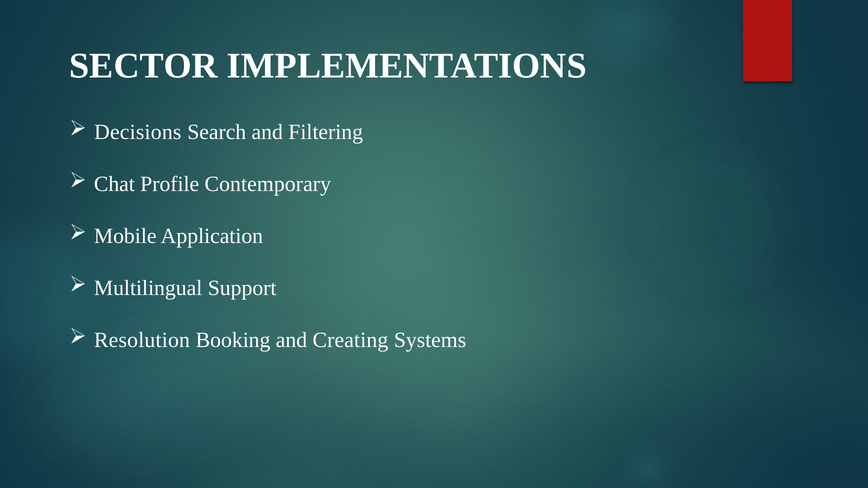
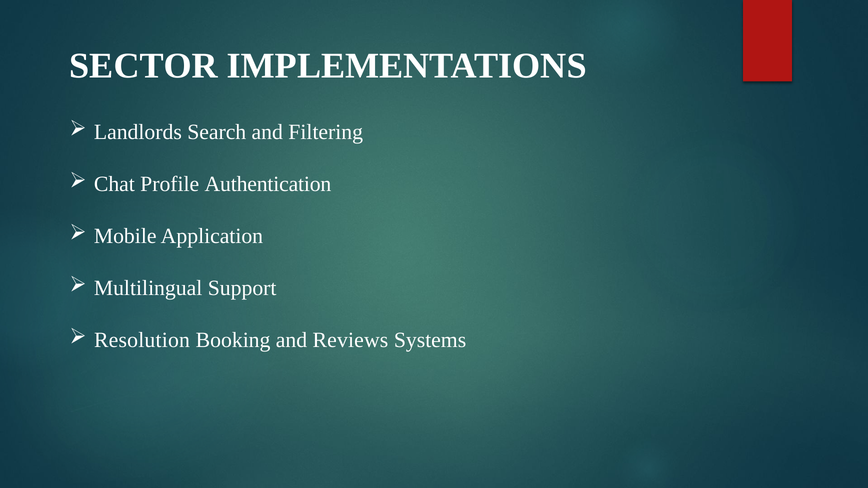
Decisions: Decisions -> Landlords (138, 132)
Contemporary: Contemporary -> Authentication (268, 184)
Creating: Creating -> Reviews (350, 340)
